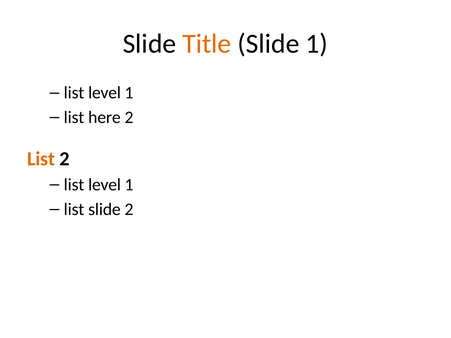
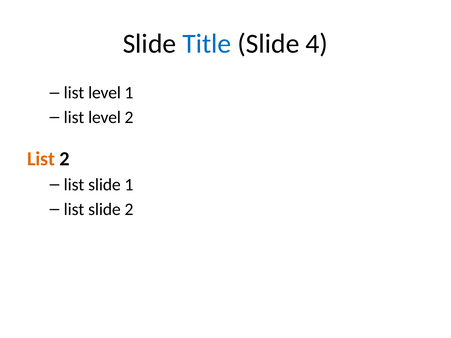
Title colour: orange -> blue (207, 44)
Slide 1: 1 -> 4 (317, 44)
here: here -> level (105, 118)
level: level -> slide (104, 185)
